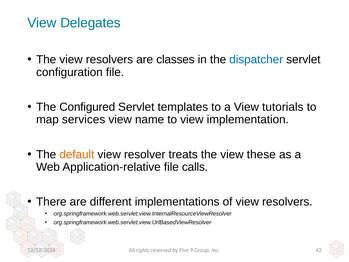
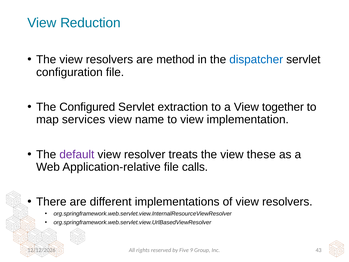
Delegates: Delegates -> Reduction (90, 23)
classes: classes -> method (175, 60)
templates: templates -> extraction (183, 107)
tutorials: tutorials -> together (283, 107)
default colour: orange -> purple (77, 154)
